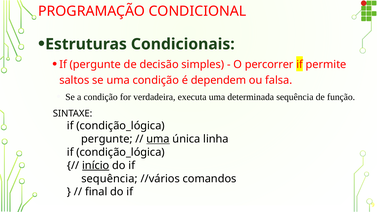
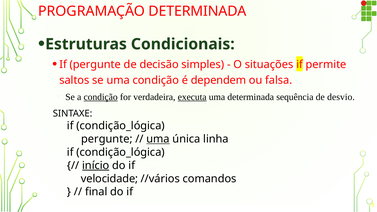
PROGRAMAÇÃO CONDICIONAL: CONDICIONAL -> DETERMINADA (197, 11)
percorrer: percorrer -> situações (269, 64)
condição underline: none -> present (101, 97)
executa underline: none -> present (192, 97)
função: função -> desvio (341, 97)
sequência: sequência -> velocidade (110, 179)
